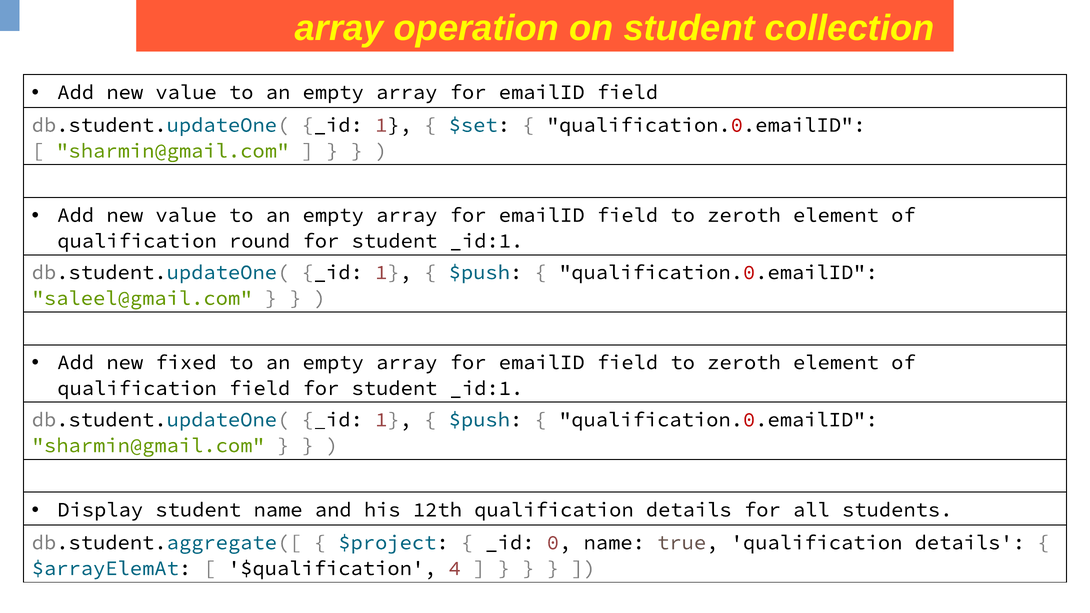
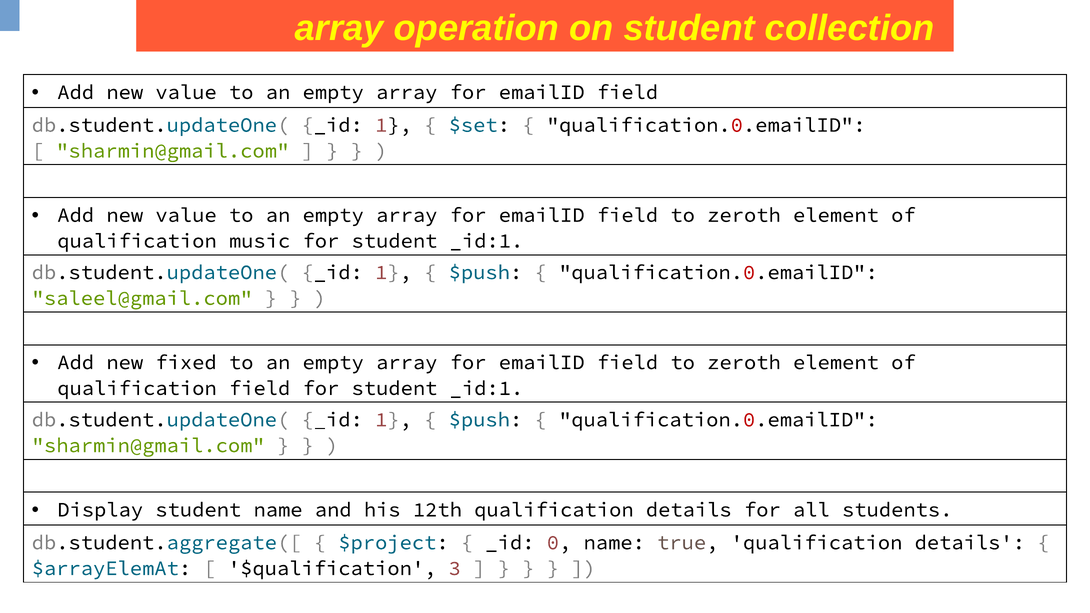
round: round -> music (260, 241)
4: 4 -> 3 (455, 568)
